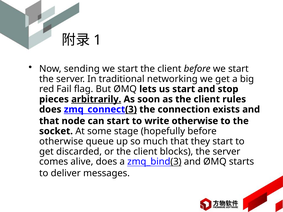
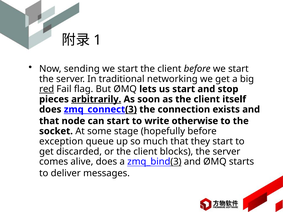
red underline: none -> present (47, 89)
rules: rules -> itself (234, 99)
otherwise: otherwise -> exception (61, 141)
